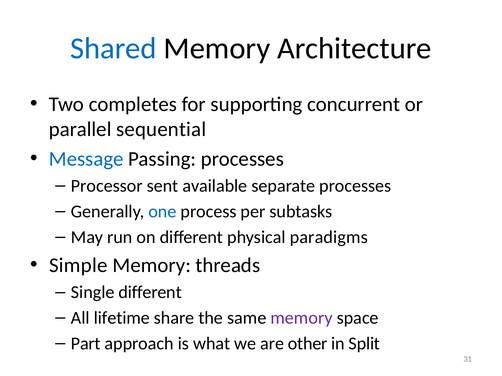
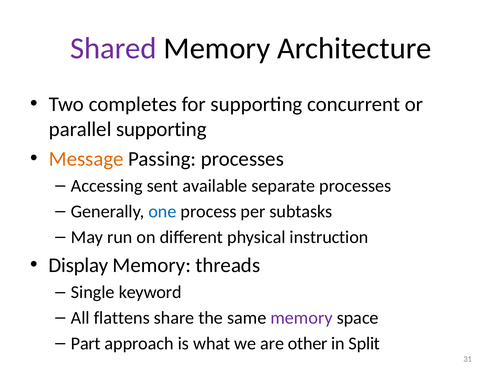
Shared colour: blue -> purple (113, 49)
parallel sequential: sequential -> supporting (161, 129)
Message colour: blue -> orange (86, 159)
Processor: Processor -> Accessing (107, 186)
paradigms: paradigms -> instruction (329, 237)
Simple: Simple -> Display (79, 266)
Single different: different -> keyword (150, 293)
lifetime: lifetime -> flattens (122, 318)
